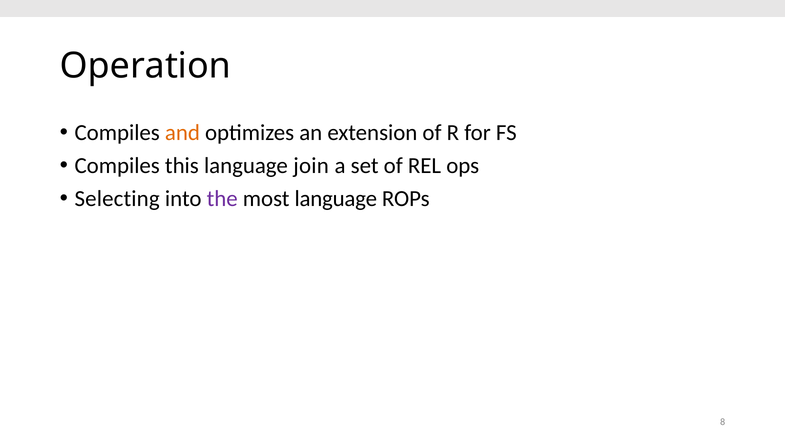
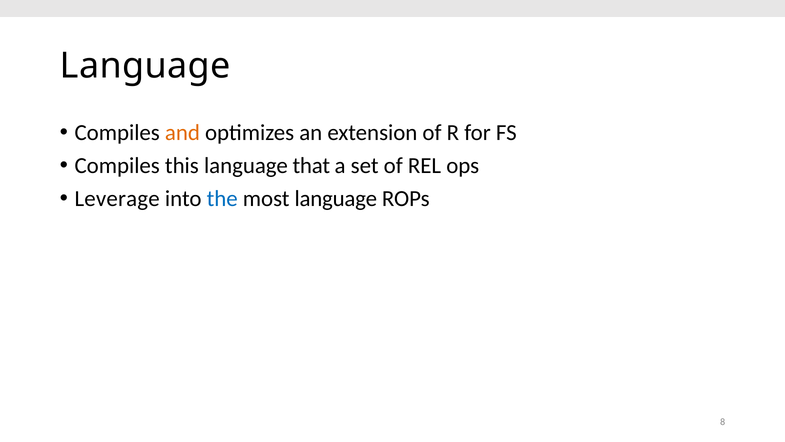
Operation: Operation -> Language (145, 66)
join: join -> that (311, 166)
Selecting: Selecting -> Leverage (117, 198)
the colour: purple -> blue (222, 198)
